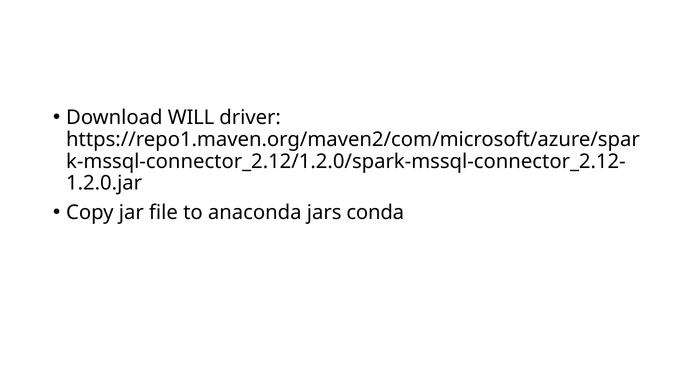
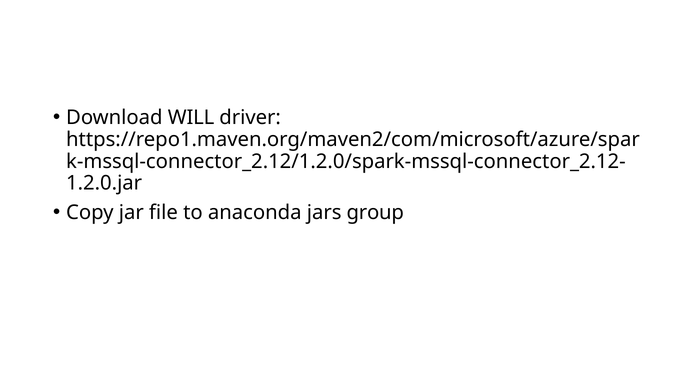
conda: conda -> group (375, 213)
